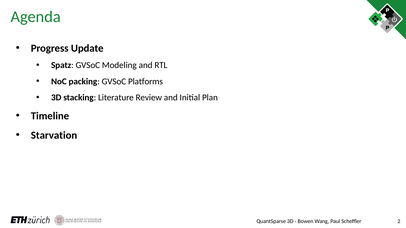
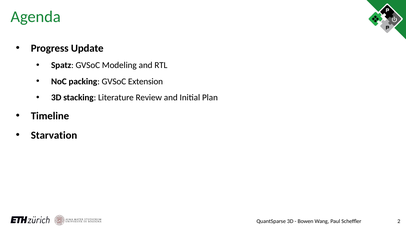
Platforms: Platforms -> Extension (145, 82)
